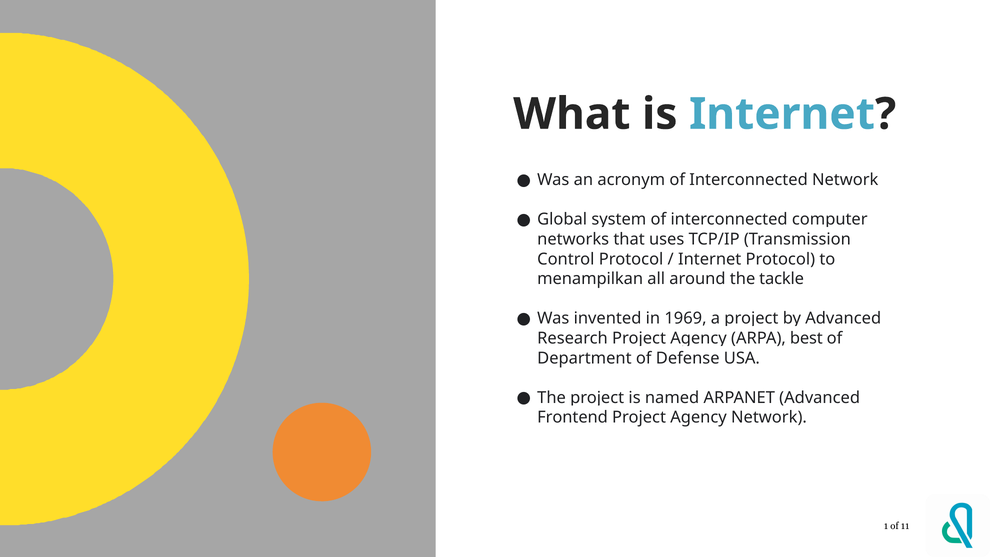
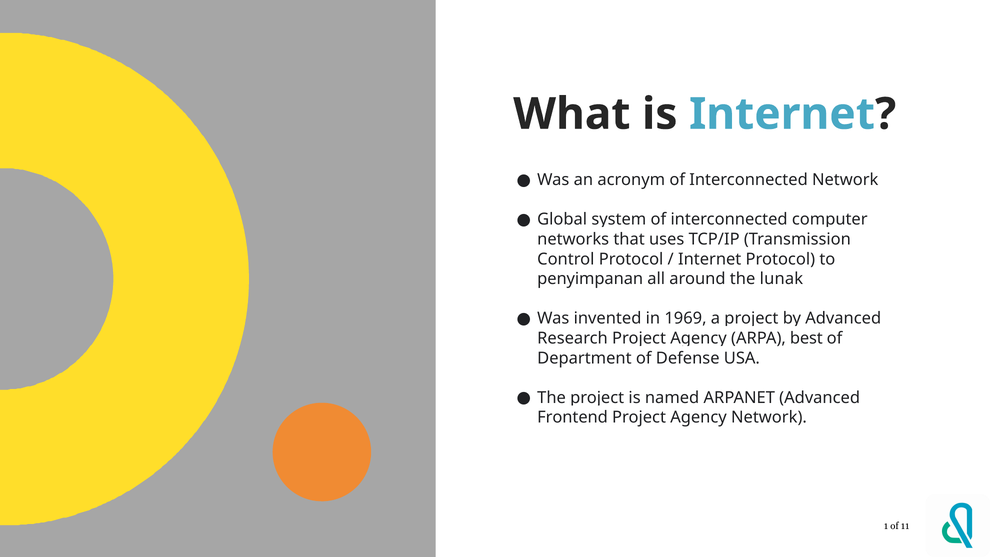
menampilkan: menampilkan -> penyimpanan (590, 279)
tackle: tackle -> lunak (781, 279)
